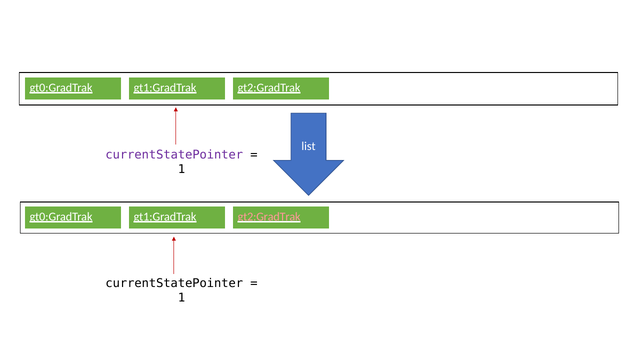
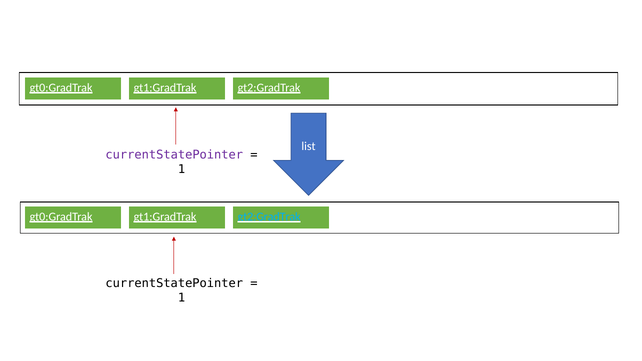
gt2:GradTrak colour: pink -> light blue (269, 217)
